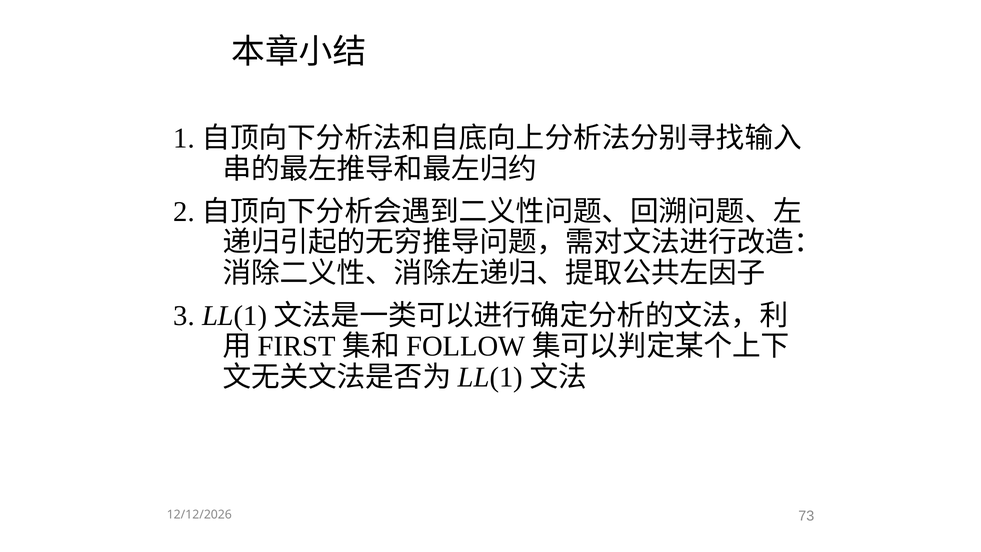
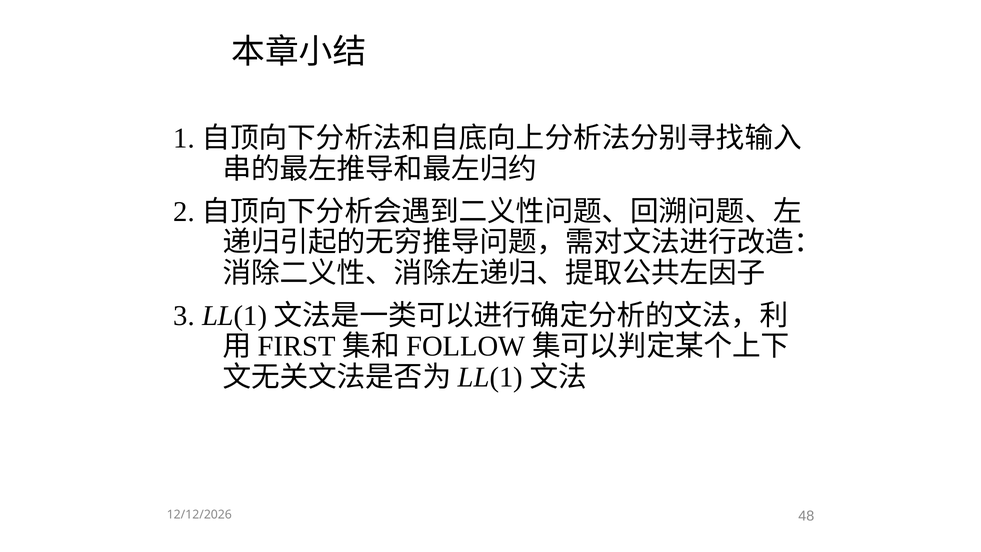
73: 73 -> 48 (806, 516)
